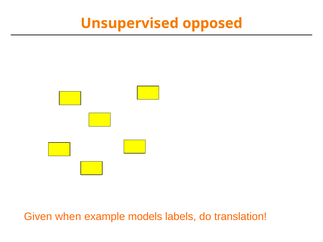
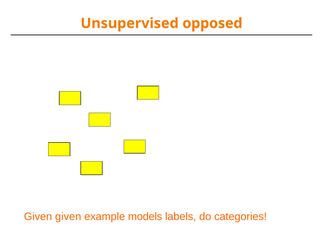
Given when: when -> given (68, 217)
translation: translation -> categories (240, 217)
